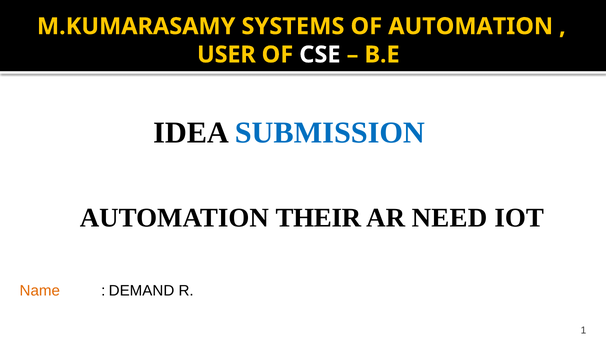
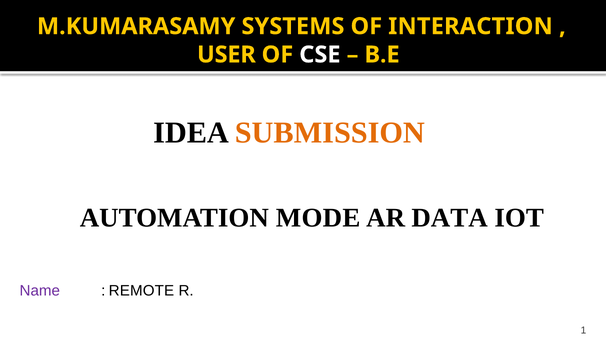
OF AUTOMATION: AUTOMATION -> INTERACTION (470, 26)
SUBMISSION colour: blue -> orange (330, 133)
THEIR: THEIR -> MODE (318, 218)
NEED: NEED -> DATA (450, 218)
Name colour: orange -> purple (40, 291)
DEMAND: DEMAND -> REMOTE (141, 291)
